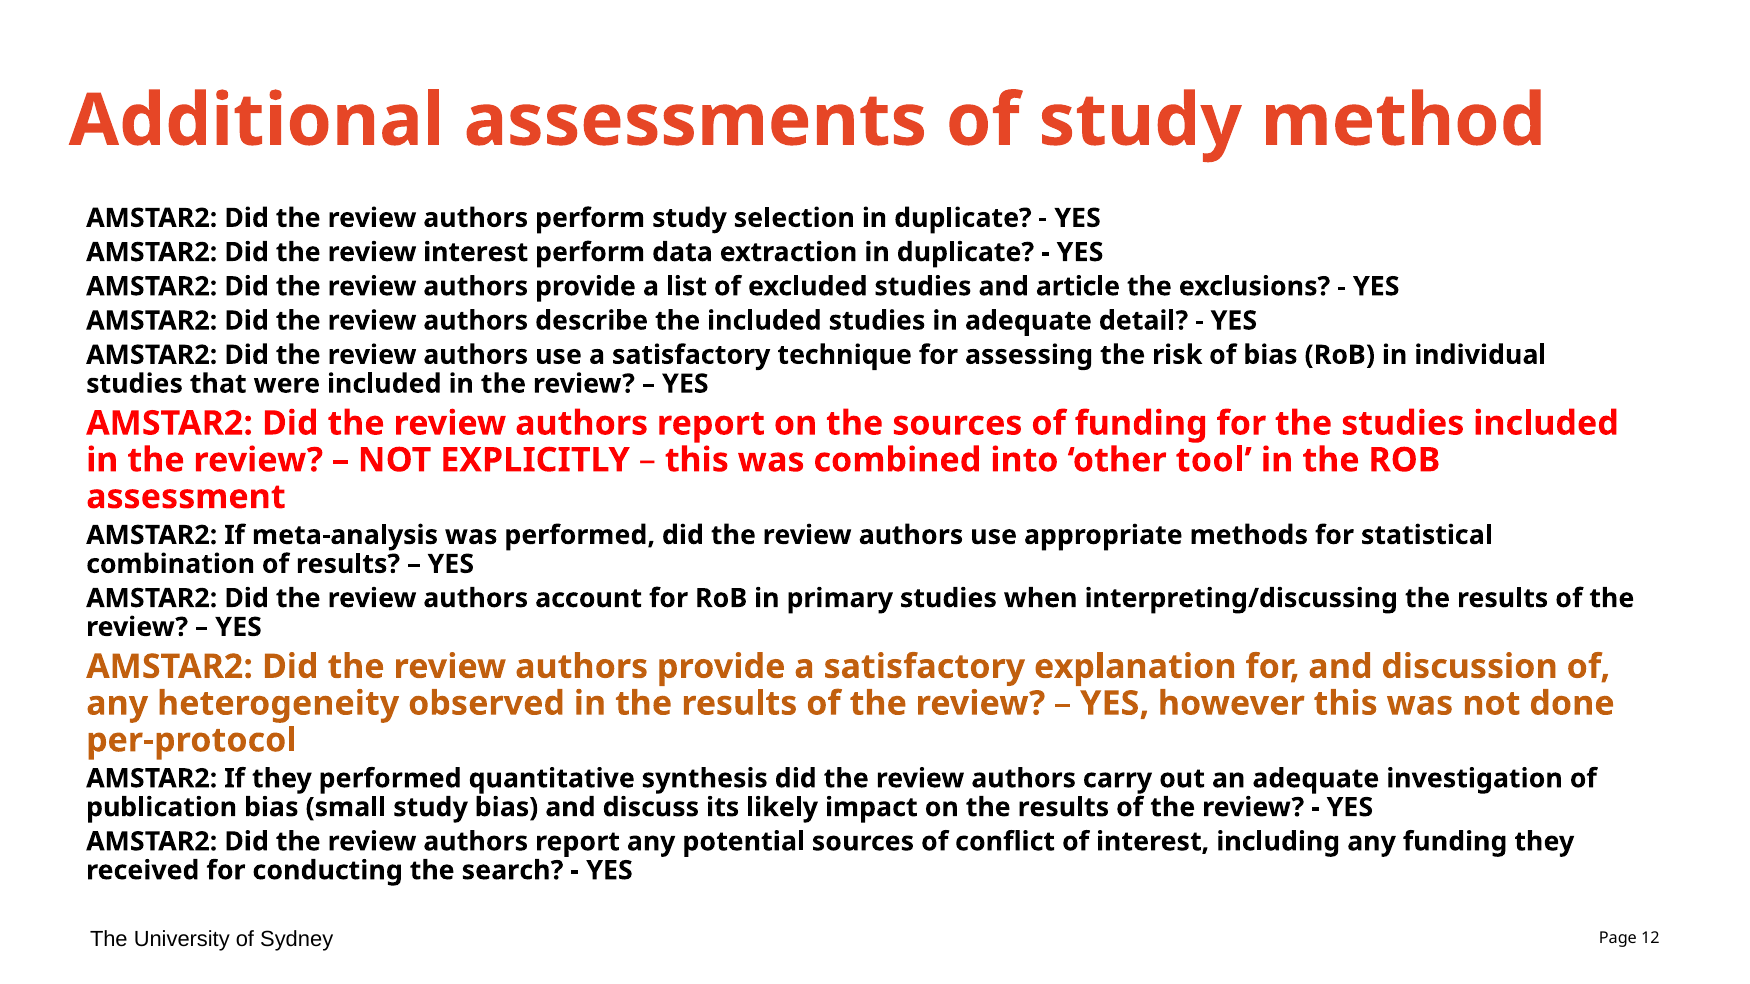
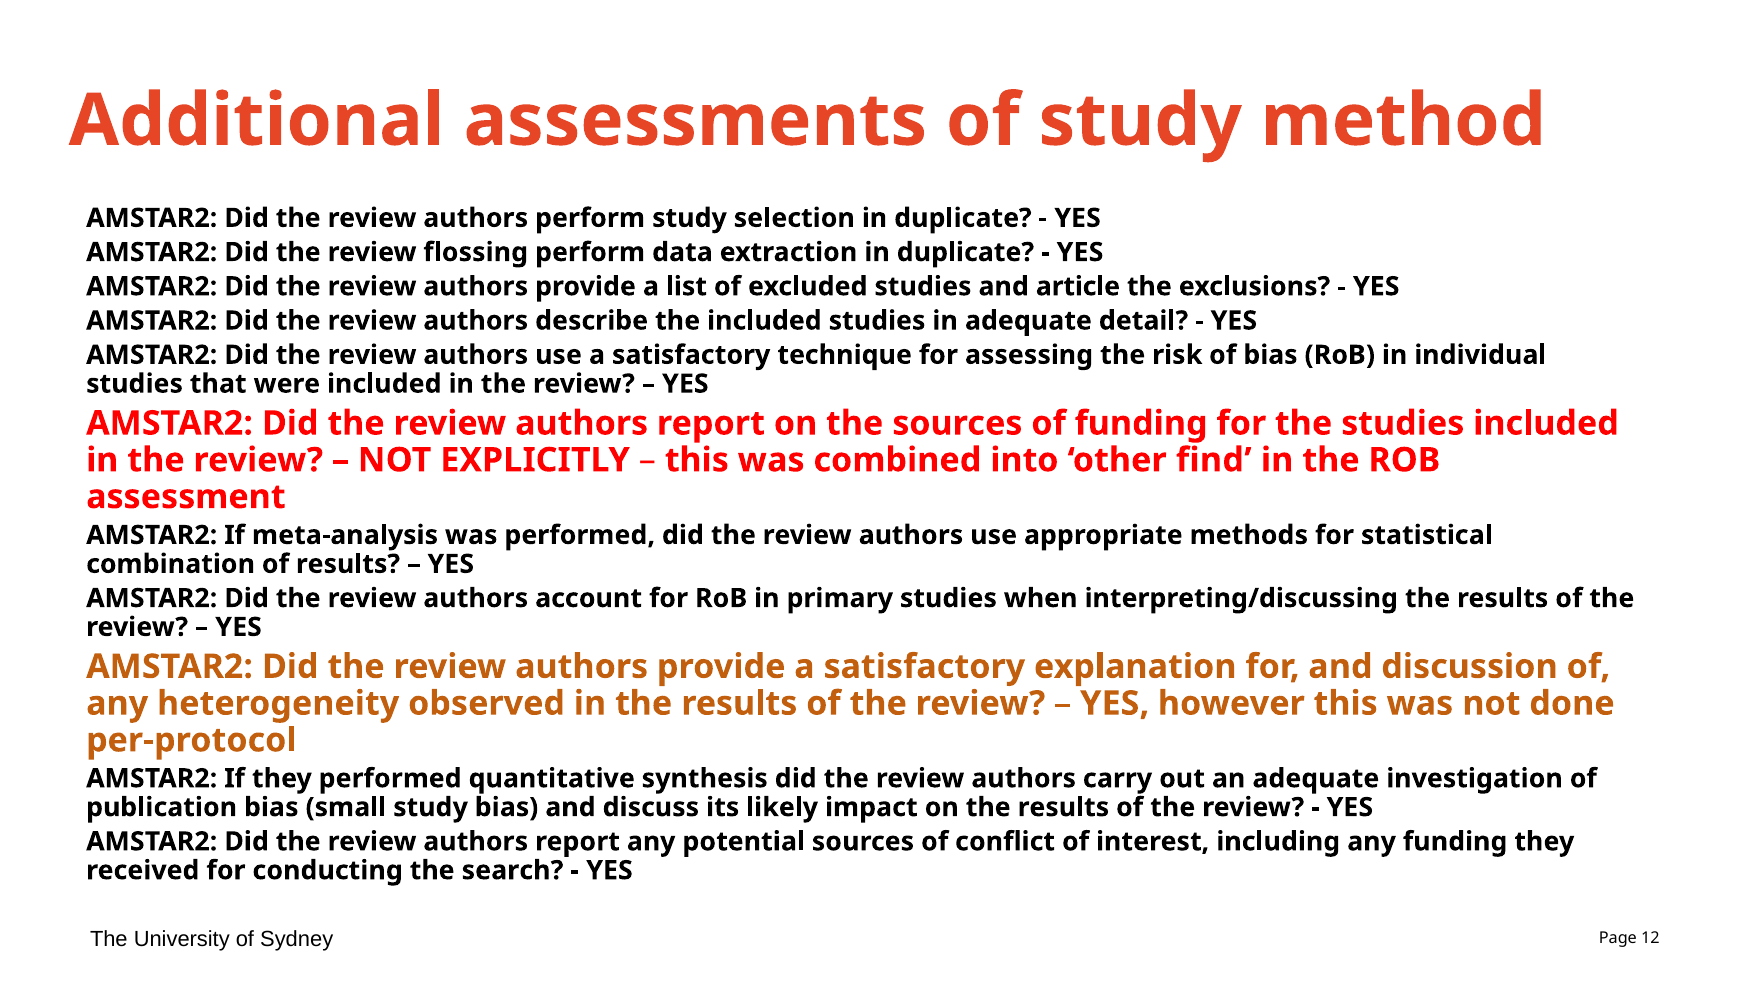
review interest: interest -> flossing (476, 252)
tool: tool -> find (1214, 460)
